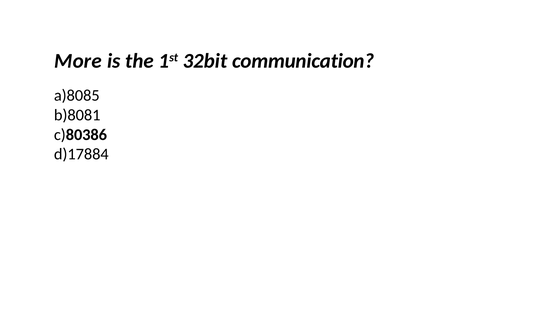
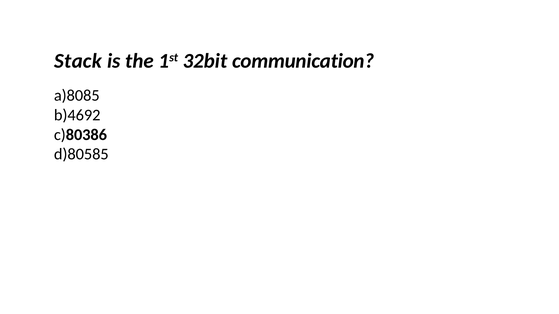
More: More -> Stack (78, 61)
b)8081: b)8081 -> b)4692 (77, 115)
d)17884: d)17884 -> d)80585 (81, 154)
